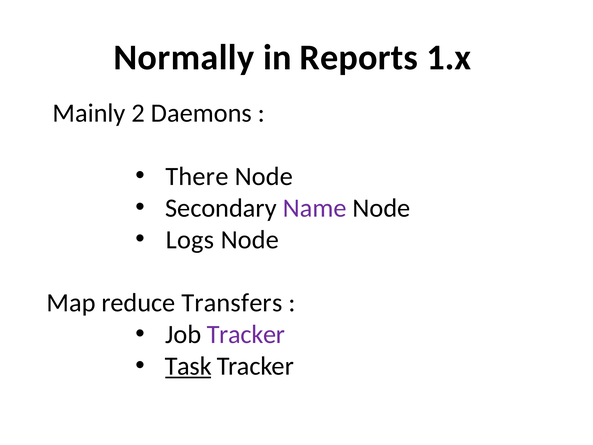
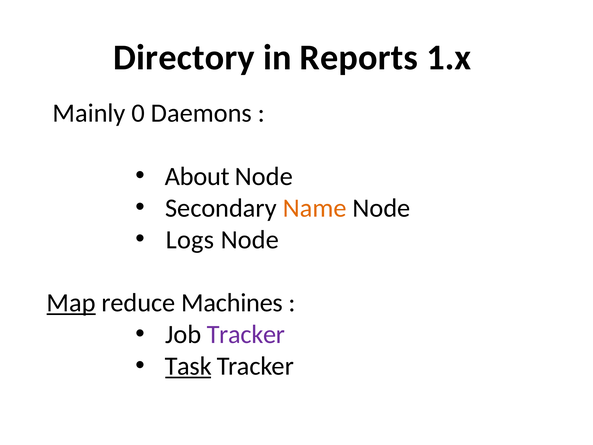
Normally: Normally -> Directory (184, 57)
2: 2 -> 0 (138, 113)
There: There -> About (197, 176)
Name colour: purple -> orange (315, 208)
Map underline: none -> present (71, 303)
Transfers: Transfers -> Machines (232, 303)
